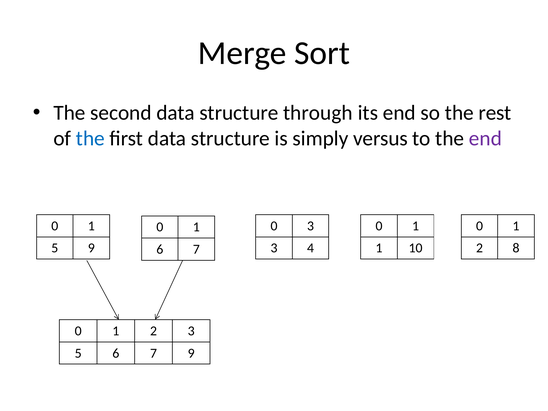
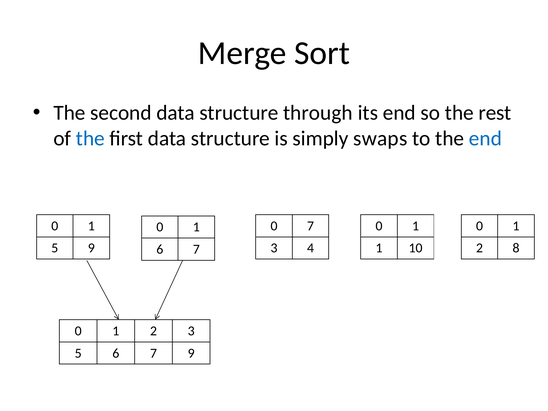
versus: versus -> swaps (380, 138)
end colour: purple -> blue (485, 138)
0 3: 3 -> 7 (311, 226)
